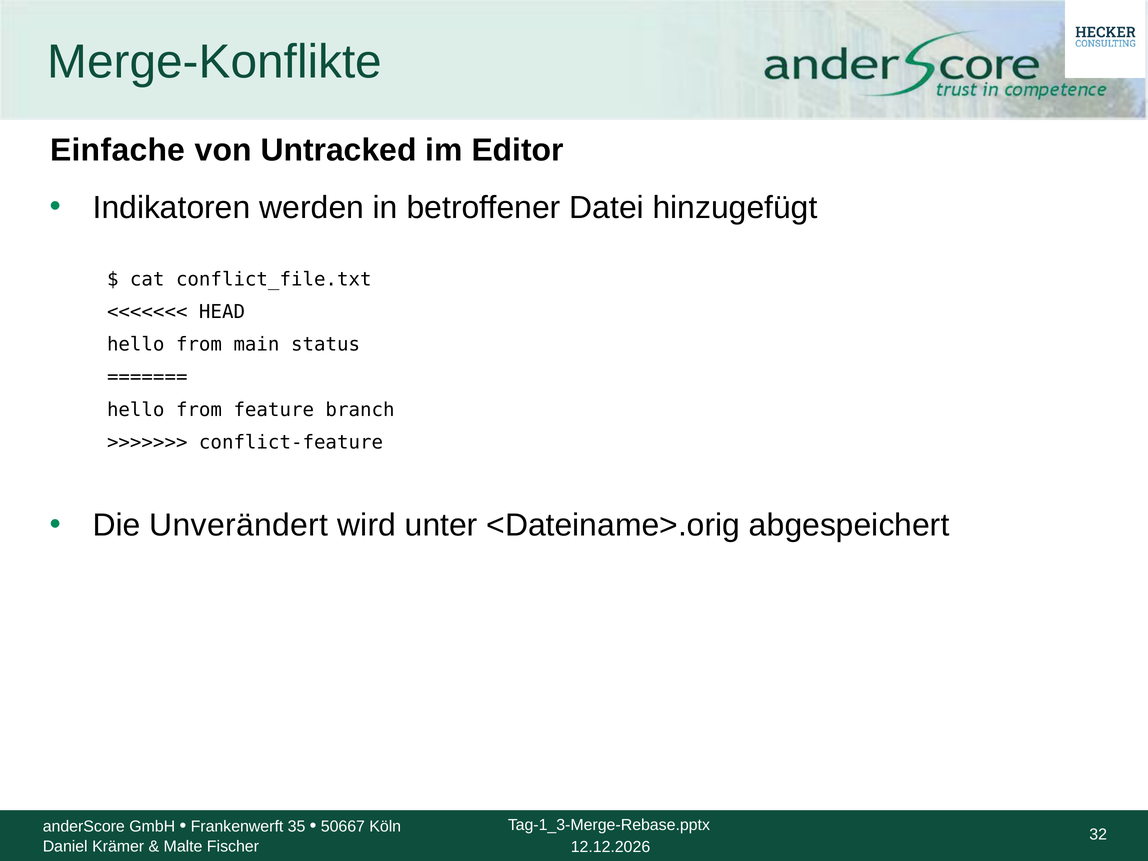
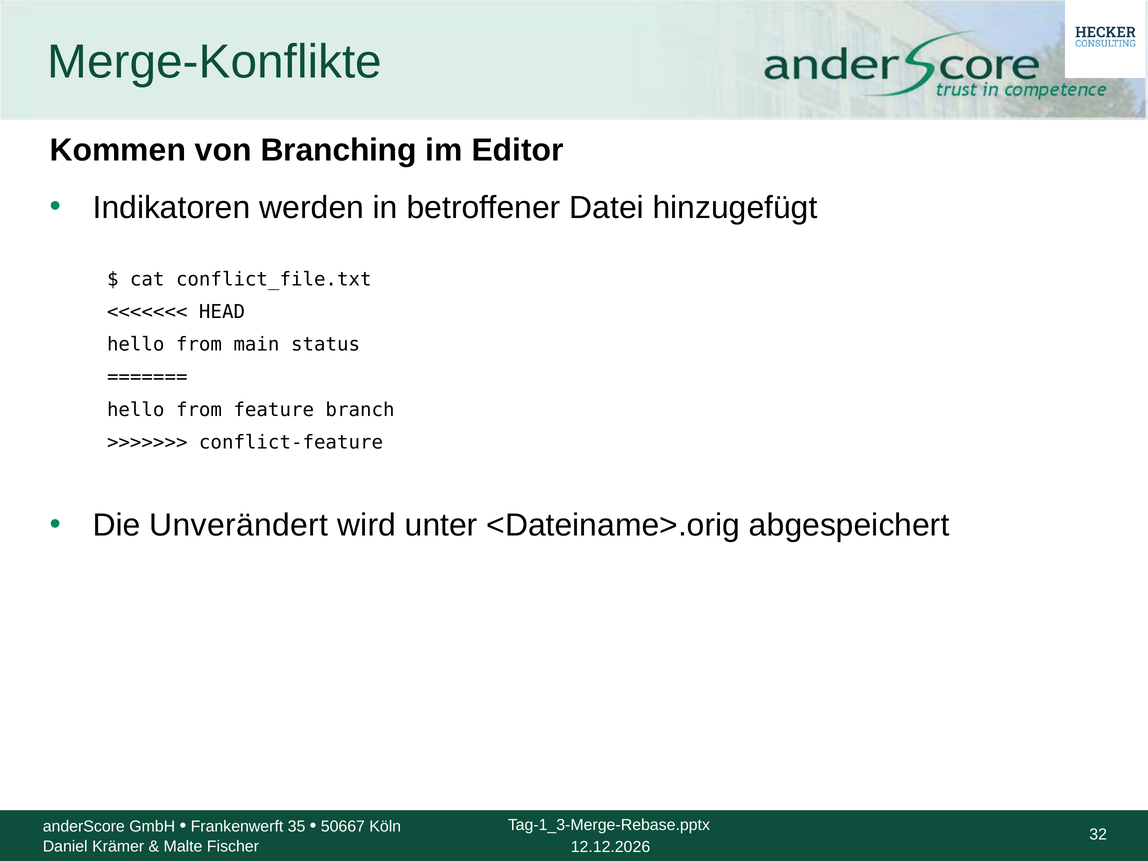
Einfache: Einfache -> Kommen (118, 150)
Untracked: Untracked -> Branching (339, 150)
